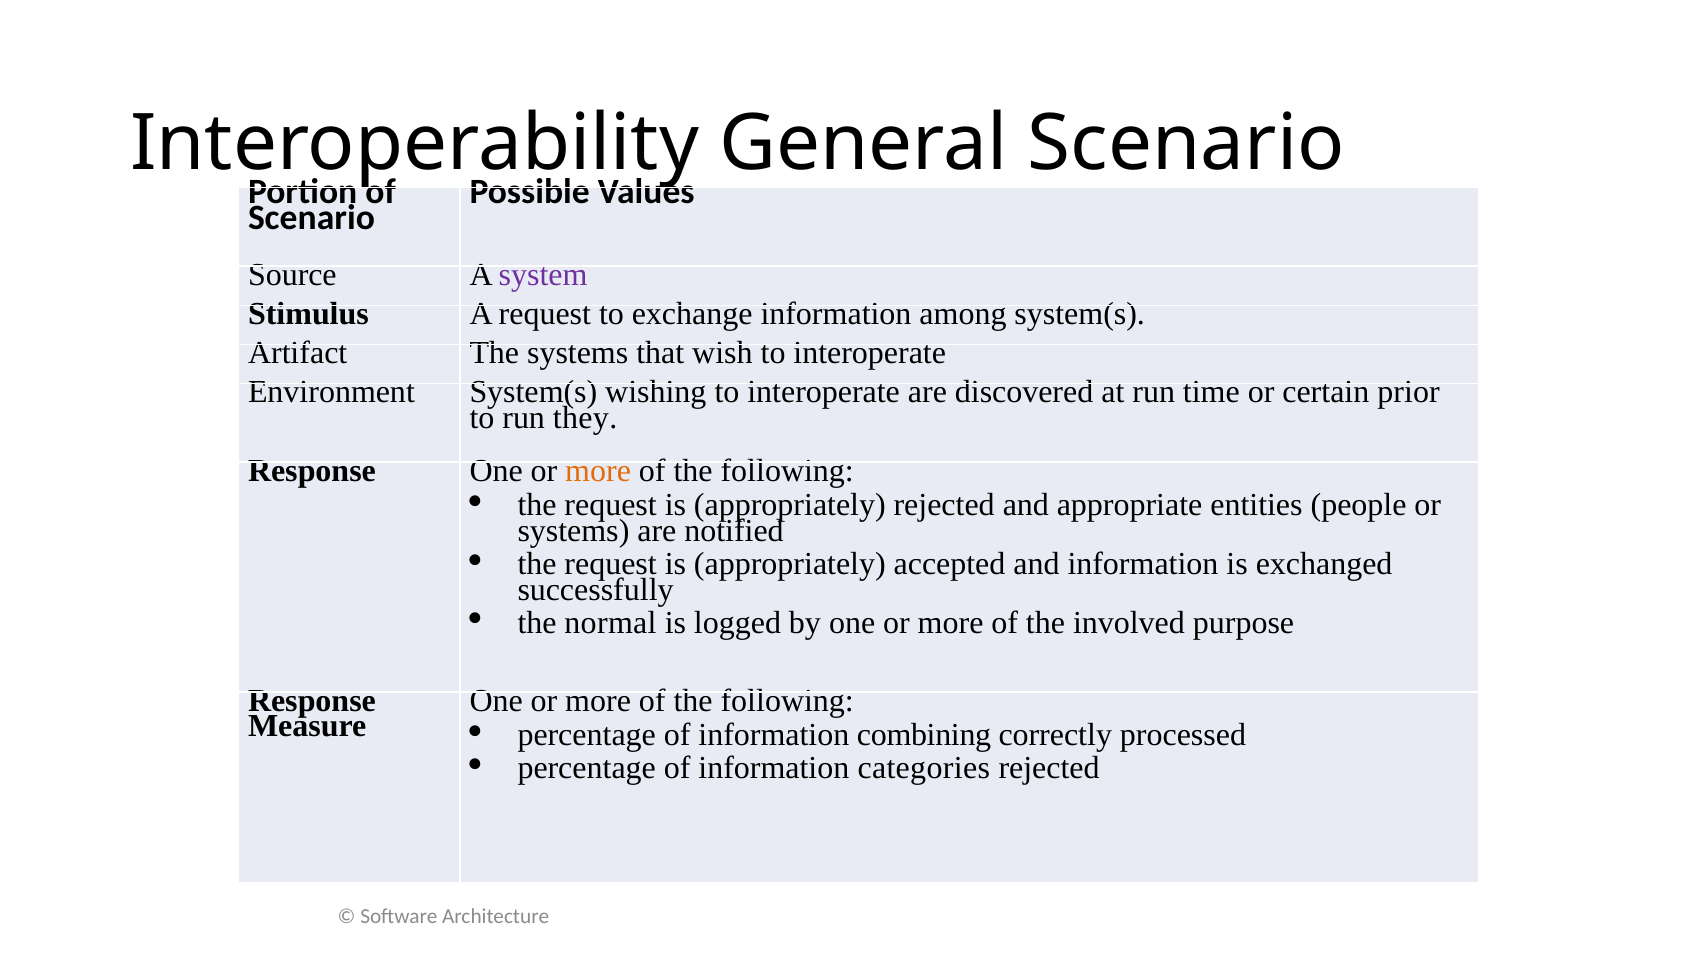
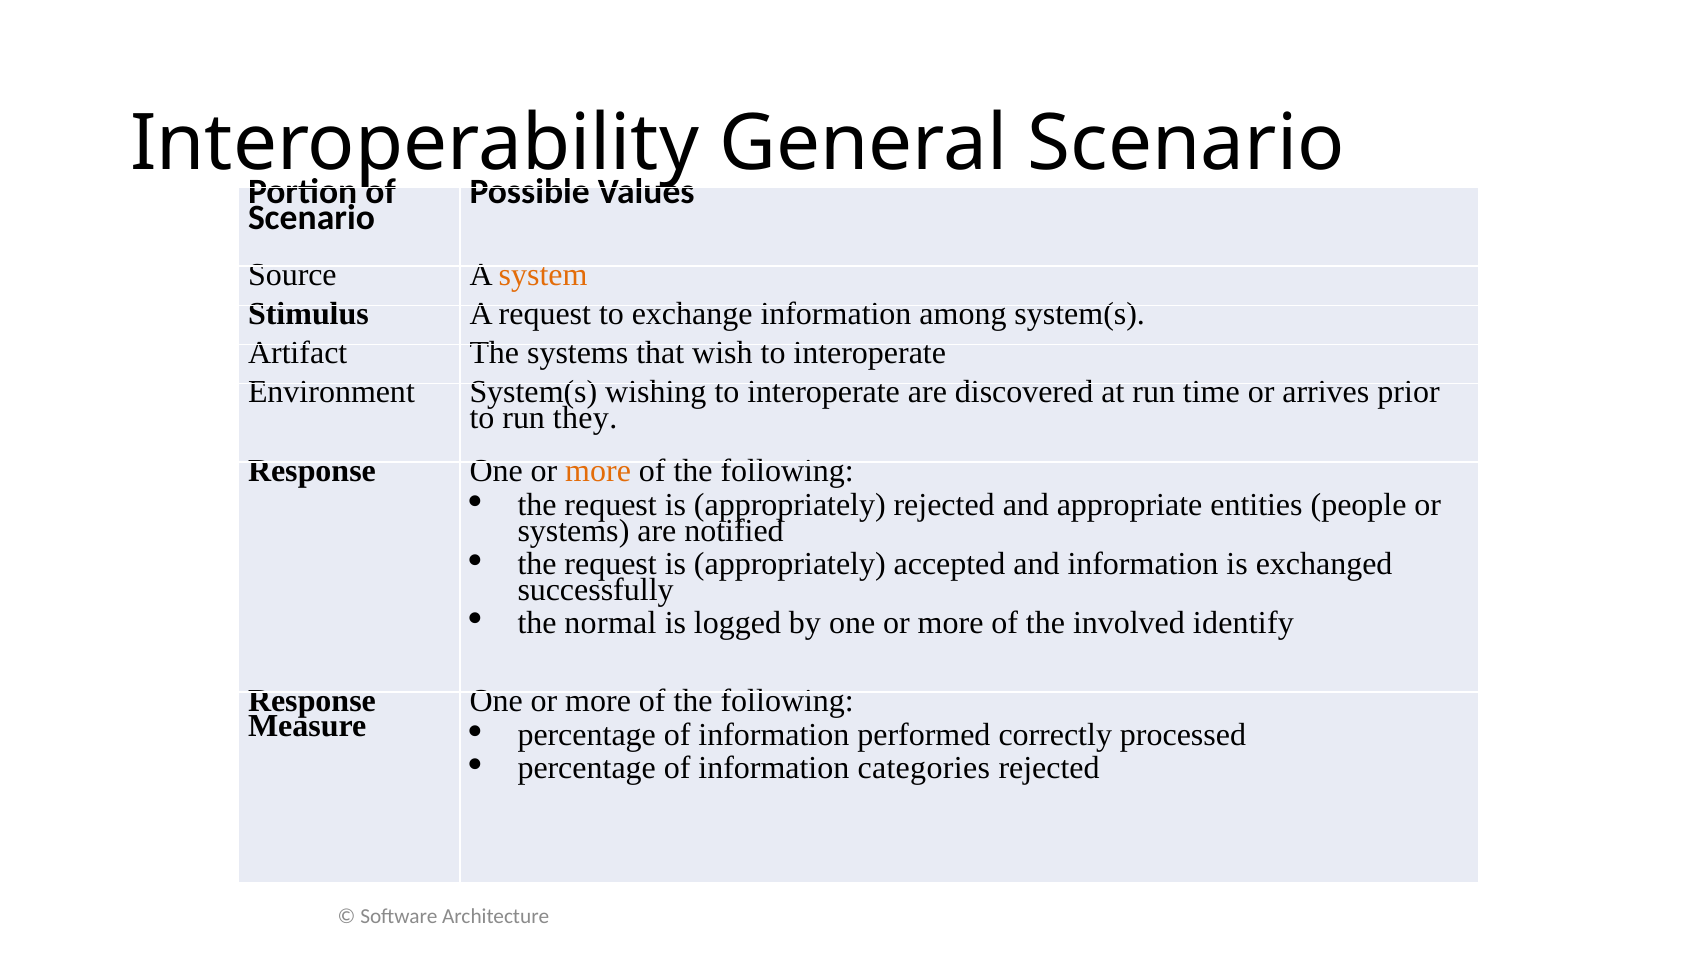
system colour: purple -> orange (543, 275)
certain: certain -> arrives (1326, 392)
purpose: purpose -> identify (1243, 623)
combining: combining -> performed (924, 735)
